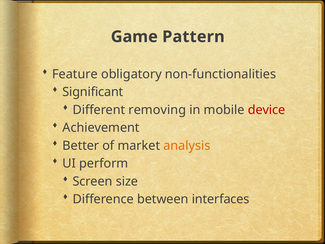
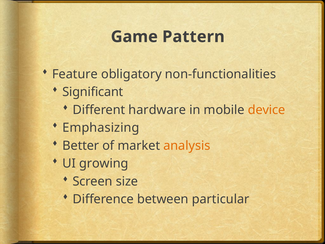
removing: removing -> hardware (157, 110)
device colour: red -> orange (267, 110)
Achievement: Achievement -> Emphasizing (101, 128)
perform: perform -> growing (104, 163)
interfaces: interfaces -> particular (221, 199)
